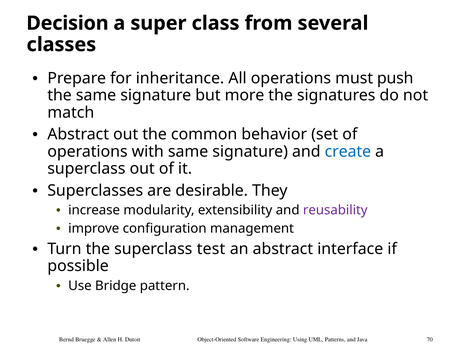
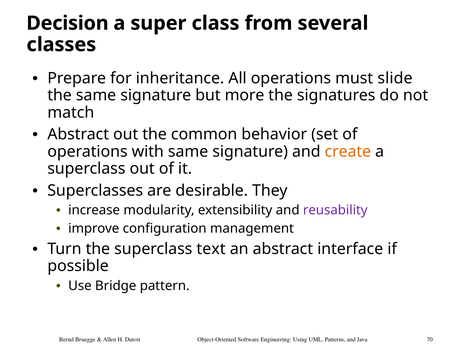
push: push -> slide (395, 78)
create colour: blue -> orange (348, 151)
test: test -> text (211, 249)
